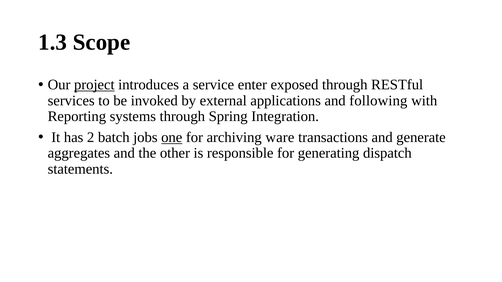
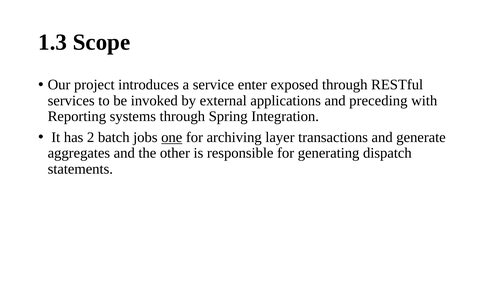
project underline: present -> none (94, 85)
following: following -> preceding (378, 101)
ware: ware -> layer (280, 138)
